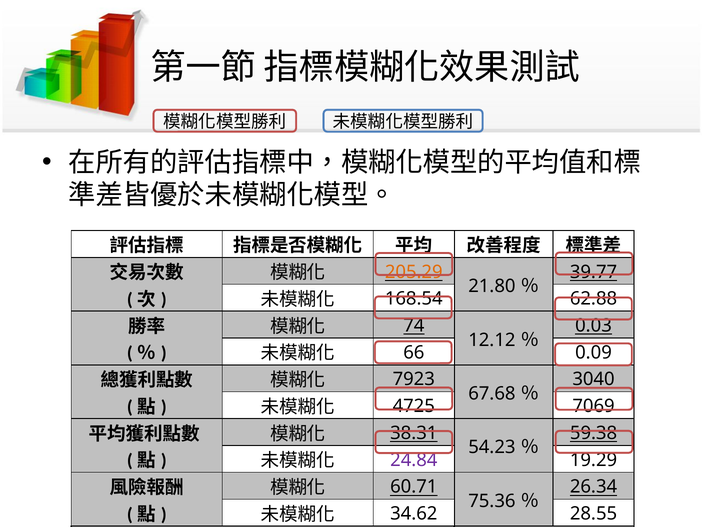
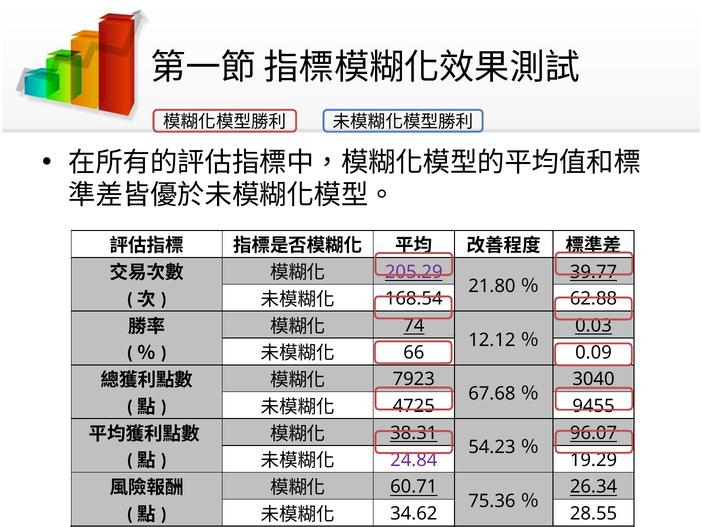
205.29 colour: orange -> purple (414, 272)
7069: 7069 -> 9455 (594, 406)
59.38: 59.38 -> 96.07 (594, 433)
